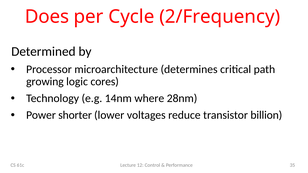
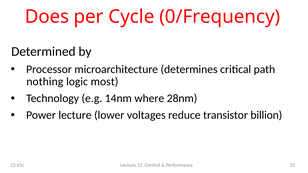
2/Frequency: 2/Frequency -> 0/Frequency (220, 17)
growing: growing -> nothing (45, 82)
cores: cores -> most (105, 82)
Power shorter: shorter -> lecture (75, 115)
